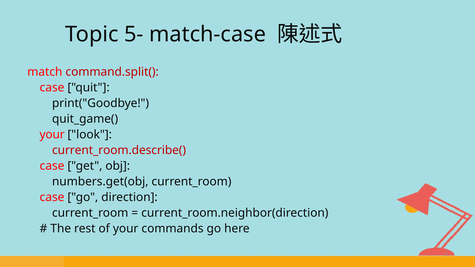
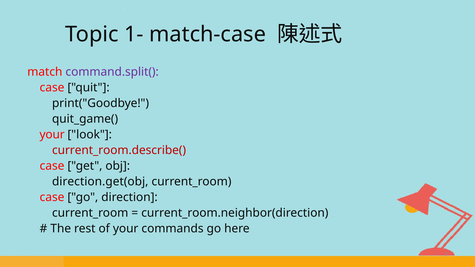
5-: 5- -> 1- (134, 34)
command.split( colour: red -> purple (112, 72)
numbers.get(obj: numbers.get(obj -> direction.get(obj (100, 182)
